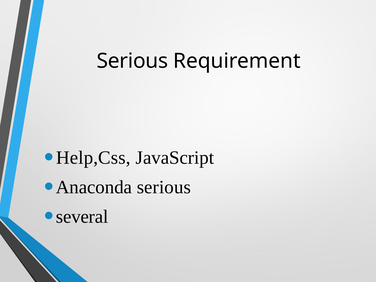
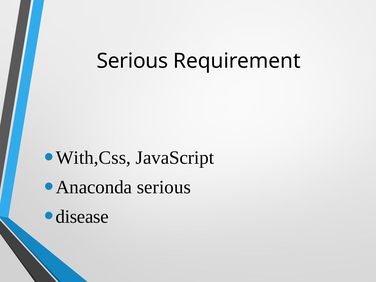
Help,Css: Help,Css -> With,Css (93, 158)
several: several -> disease (82, 217)
